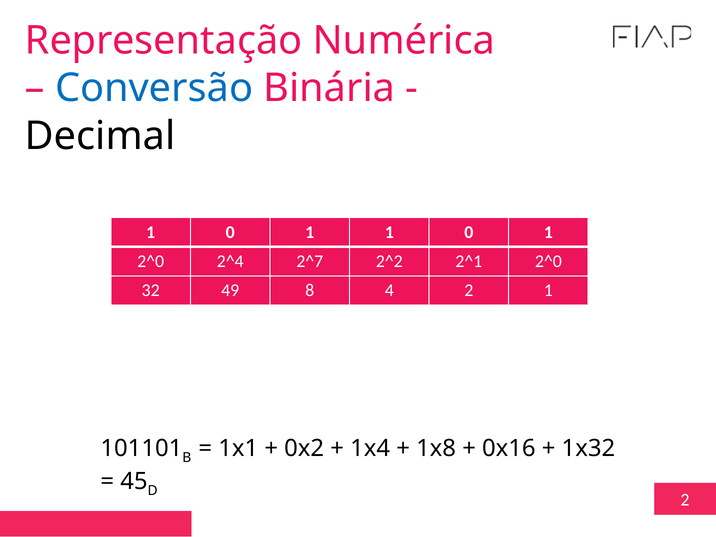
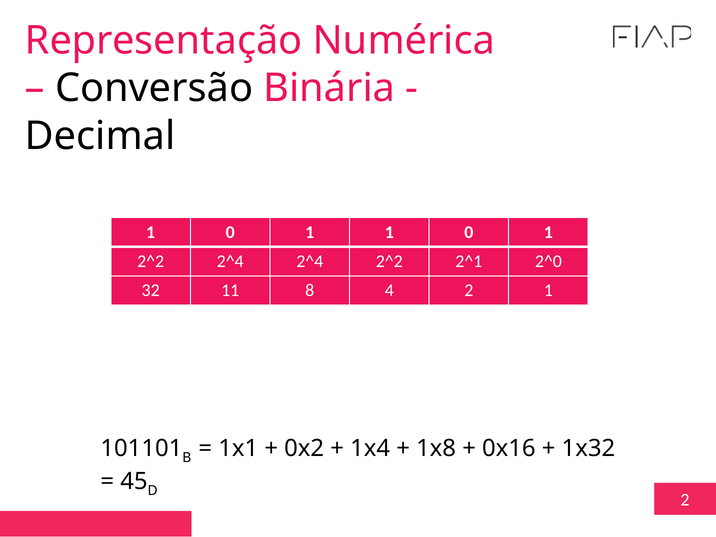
Conversão colour: blue -> black (154, 88)
2^0: 2^0 -> 2^2 (151, 262)
2^4 2^7: 2^7 -> 2^4 (310, 262)
49: 49 -> 11 (230, 291)
